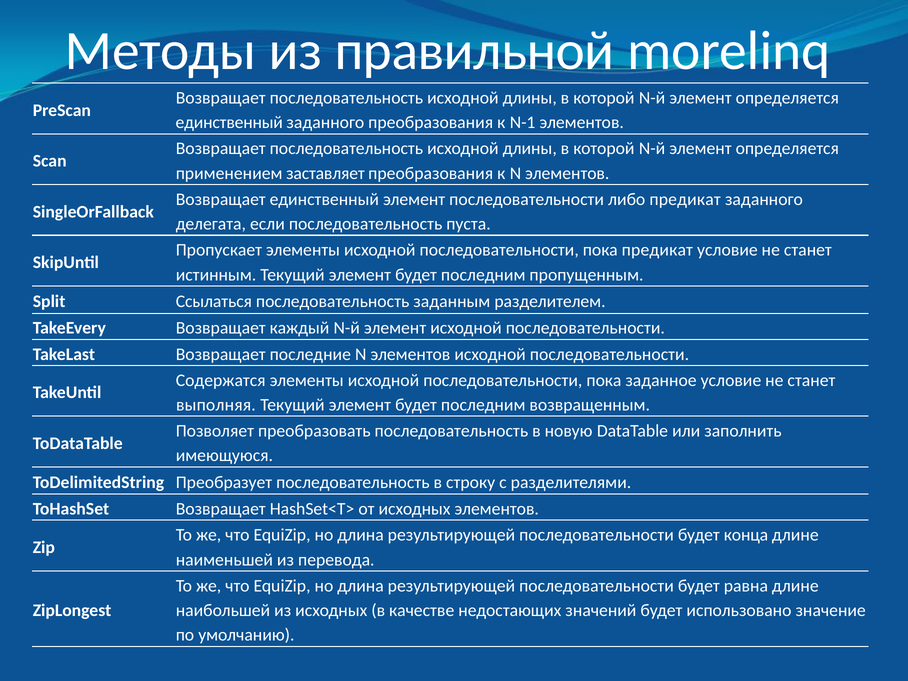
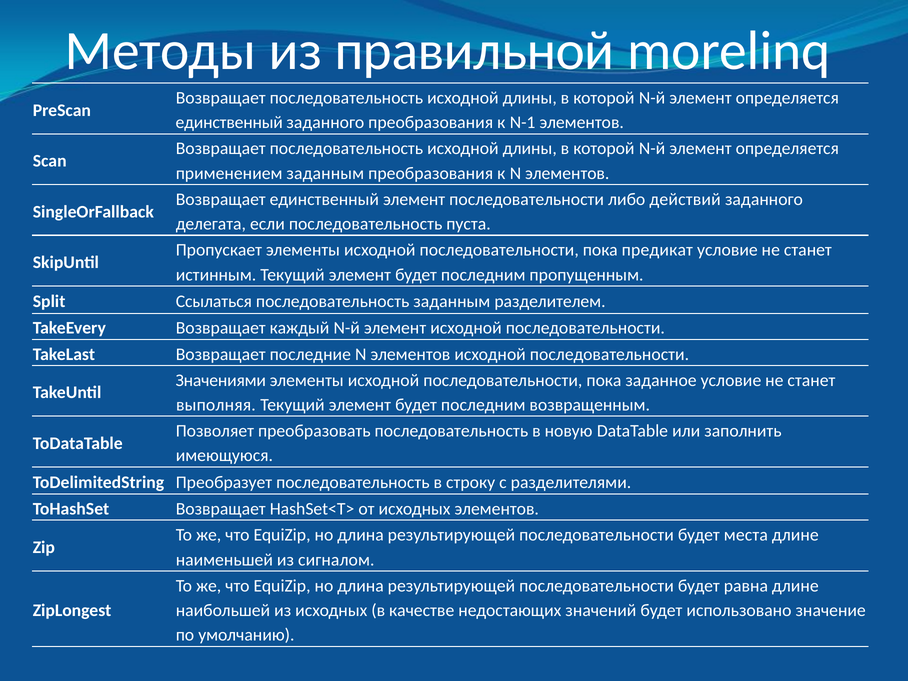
применением заставляет: заставляет -> заданным (325, 173)
либо предикат: предикат -> действий (685, 199)
Содержатся: Содержатся -> Значениями (221, 380)
конца: конца -> места (746, 535)
перевода: перевода -> сигналом (336, 560)
